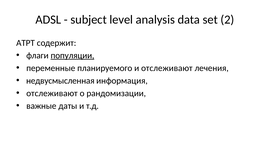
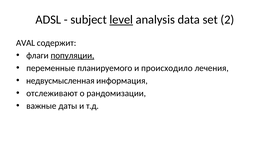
level underline: none -> present (121, 20)
ATPT: ATPT -> AVAL (26, 43)
и отслеживают: отслеживают -> происходило (167, 68)
